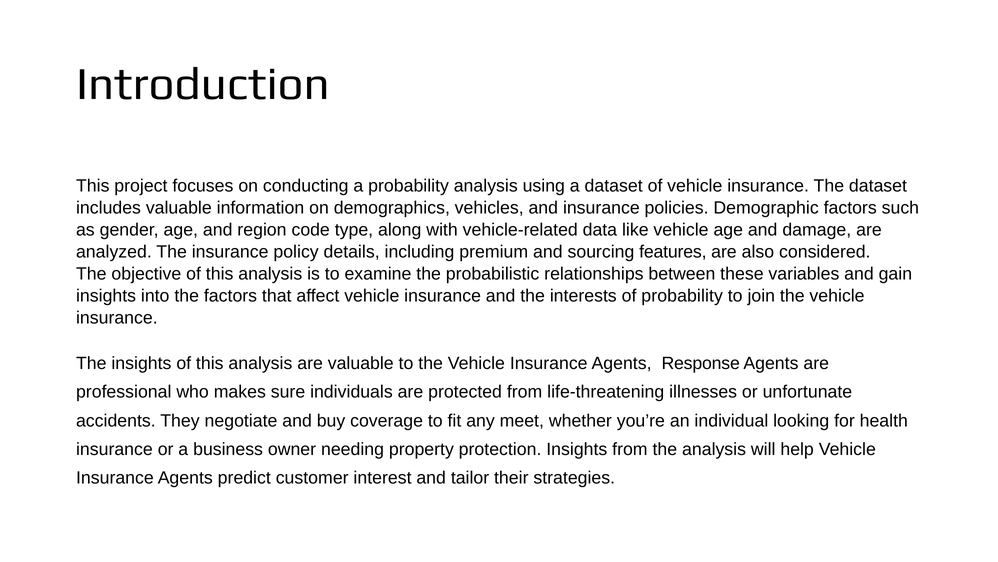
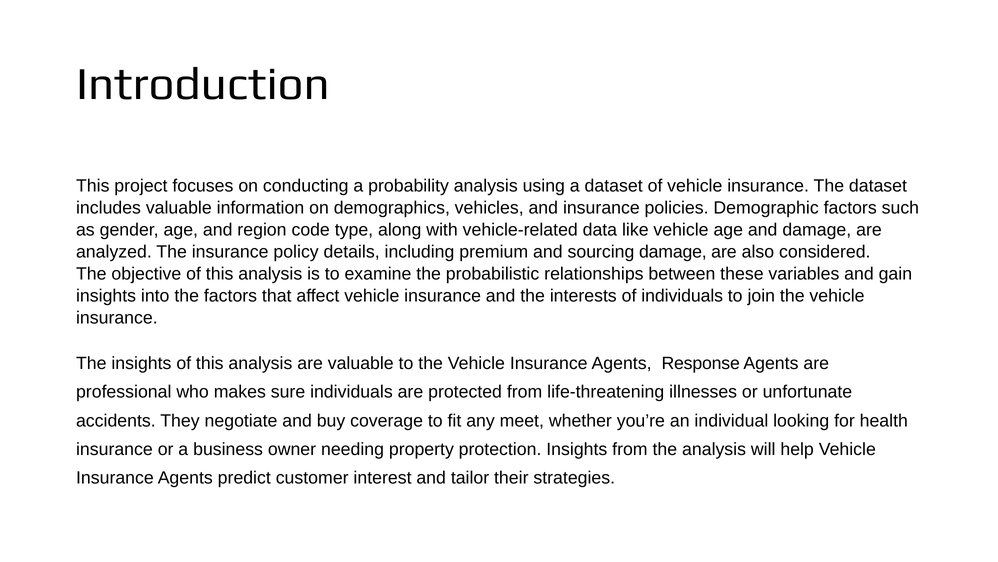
sourcing features: features -> damage (673, 252)
of probability: probability -> individuals (682, 295)
